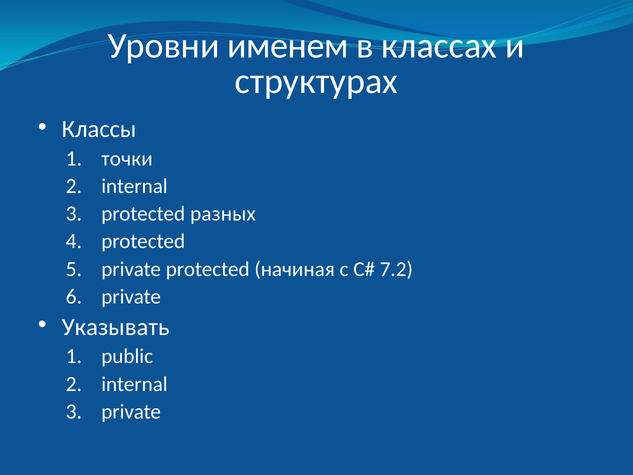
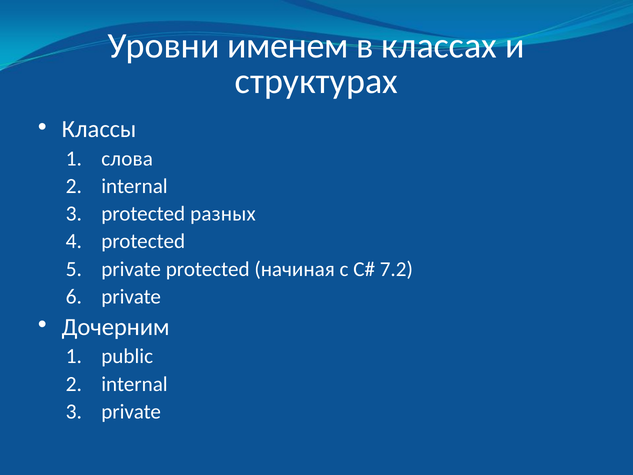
точки: точки -> слова (127, 159)
Указывать: Указывать -> Дочерним (116, 327)
